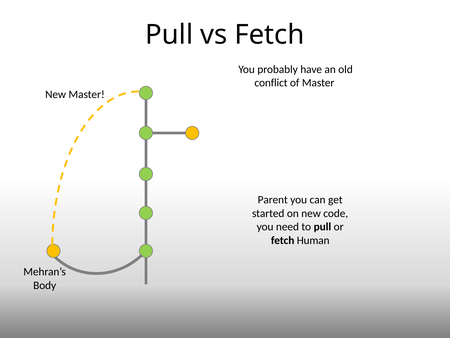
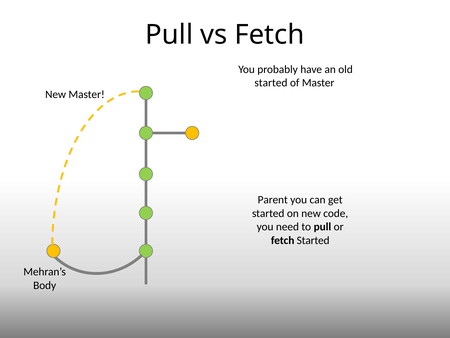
conflict: conflict -> started (271, 83)
fetch Human: Human -> Started (313, 240)
